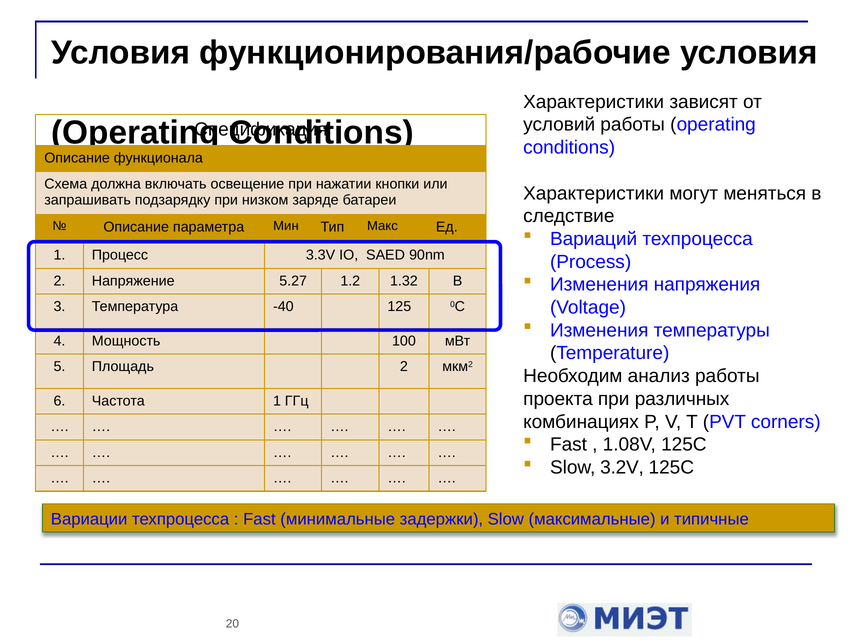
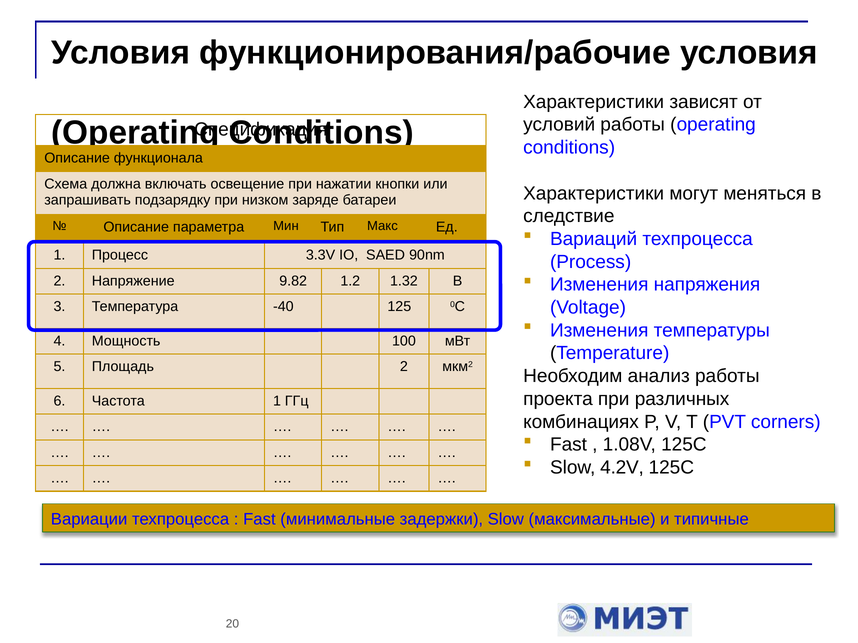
5.27: 5.27 -> 9.82 (293, 281)
3.2V: 3.2V -> 4.2V (622, 468)
